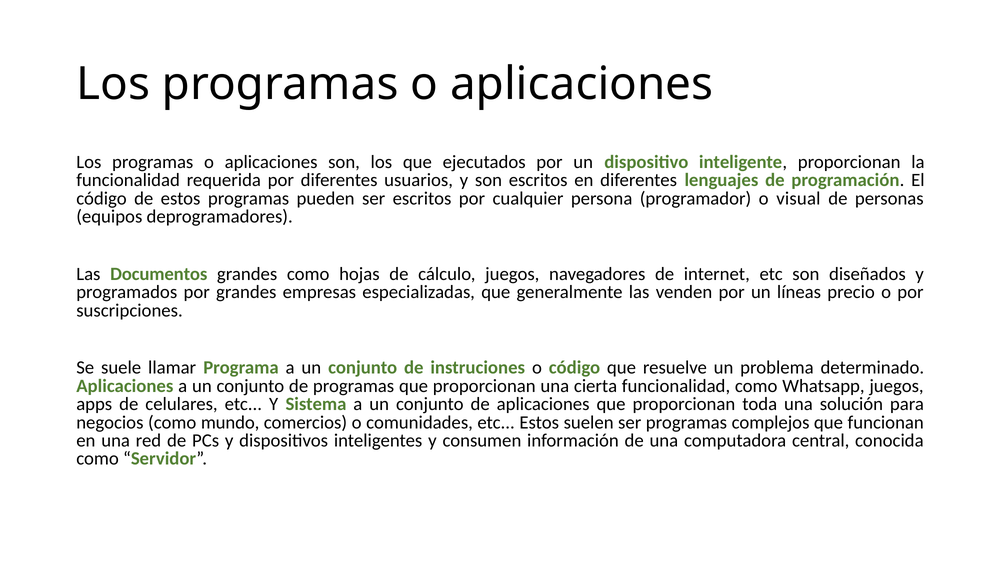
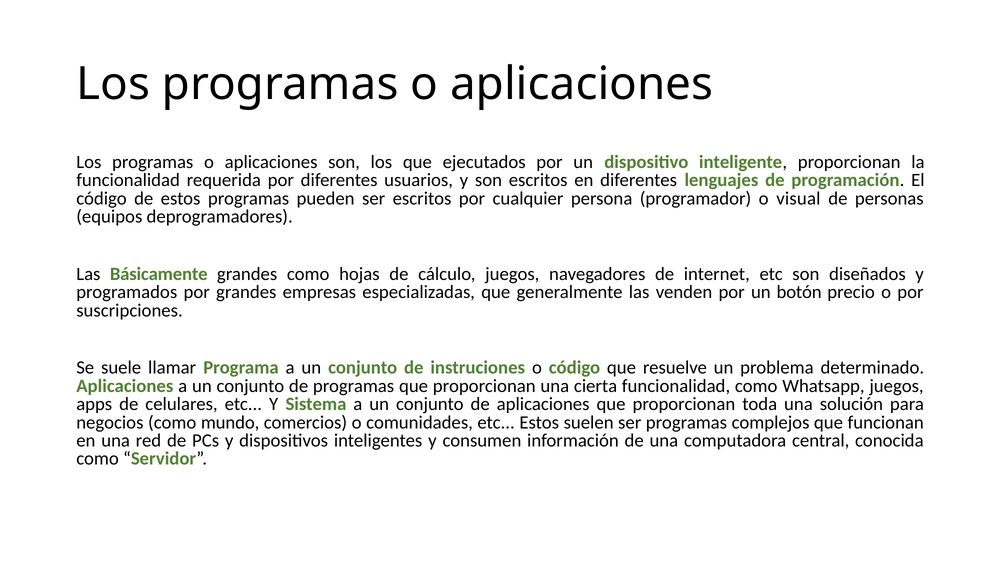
Documentos: Documentos -> Básicamente (159, 274)
líneas: líneas -> botón (799, 292)
